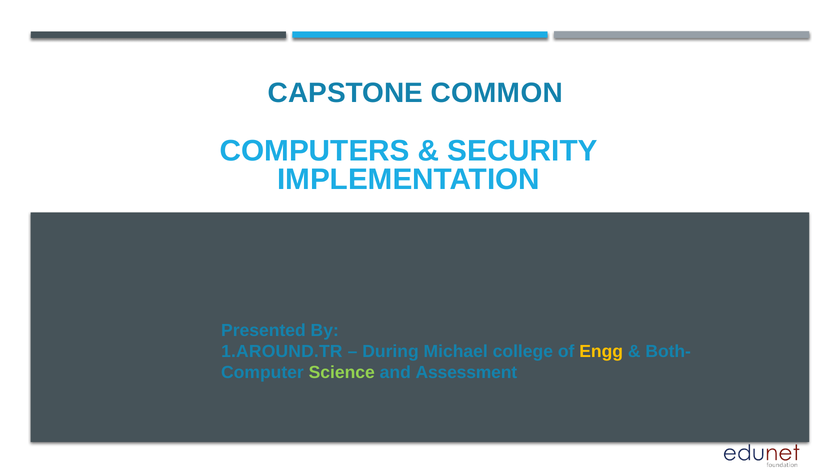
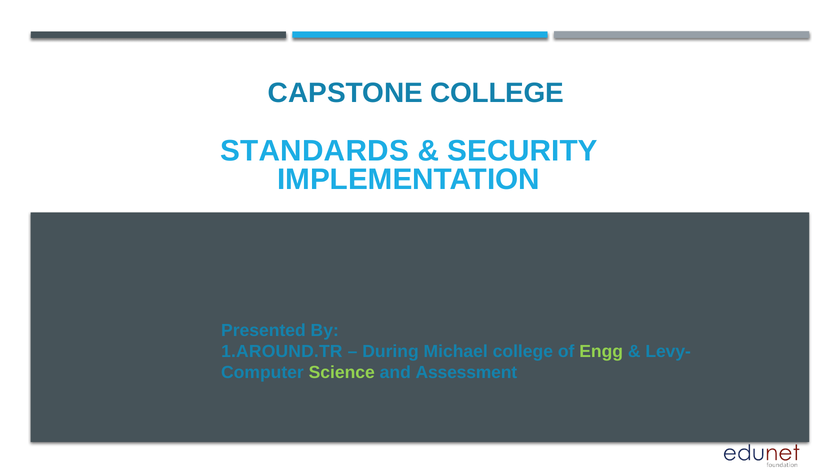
CAPSTONE COMMON: COMMON -> COLLEGE (497, 93)
COMPUTERS: COMPUTERS -> STANDARDS (315, 151)
Engg colour: yellow -> light green (601, 352)
Both-: Both- -> Levy- (668, 352)
